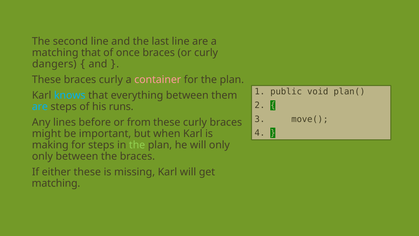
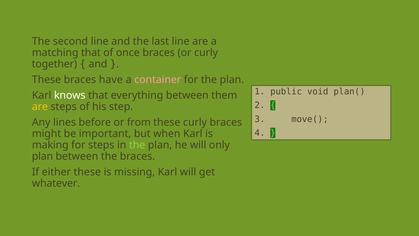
dangers: dangers -> together (54, 64)
braces curly: curly -> have (111, 80)
knows colour: light blue -> white (70, 95)
are colour: light blue -> yellow (40, 107)
runs: runs -> step (121, 107)
only: only -> plan (42, 156)
matching: matching -> whatever (56, 183)
